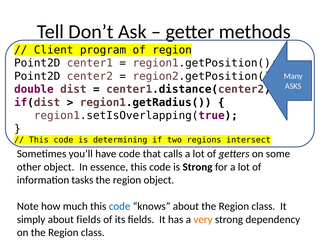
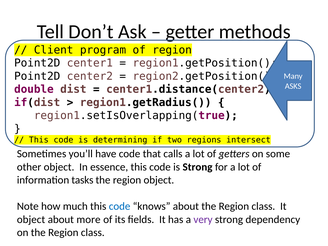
simply: simply -> object (31, 219)
about fields: fields -> more (89, 219)
very colour: orange -> purple (203, 219)
